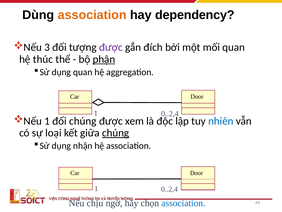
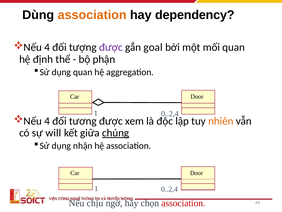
3: 3 -> 4 (47, 47)
đích: đích -> goal (153, 47)
thúc: thúc -> định (43, 59)
phận underline: present -> none (104, 59)
1: 1 -> 4 (47, 121)
đối chúng: chúng -> tương (83, 121)
nhiên colour: blue -> orange (221, 121)
loại: loại -> will (53, 133)
association colour: blue -> red (183, 203)
